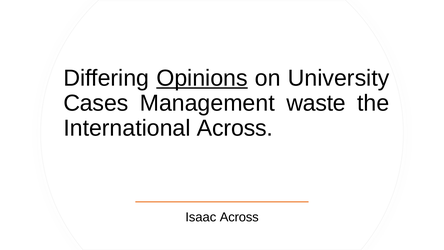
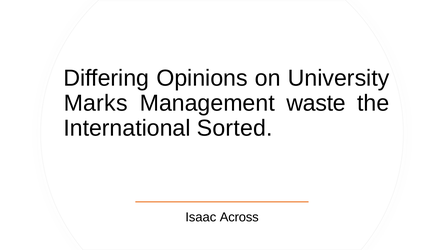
Opinions underline: present -> none (202, 78)
Cases: Cases -> Marks (96, 103)
International Across: Across -> Sorted (235, 128)
